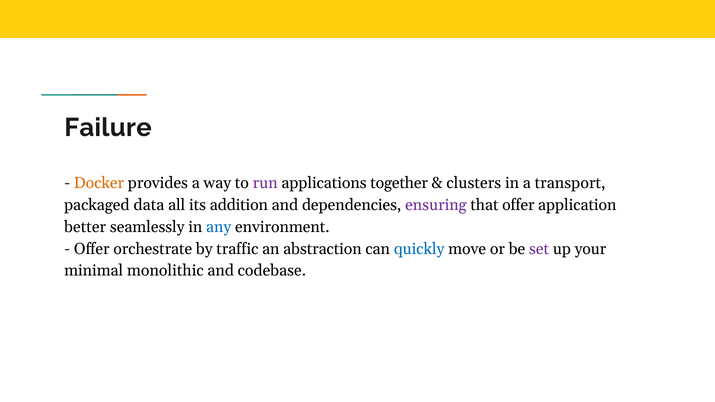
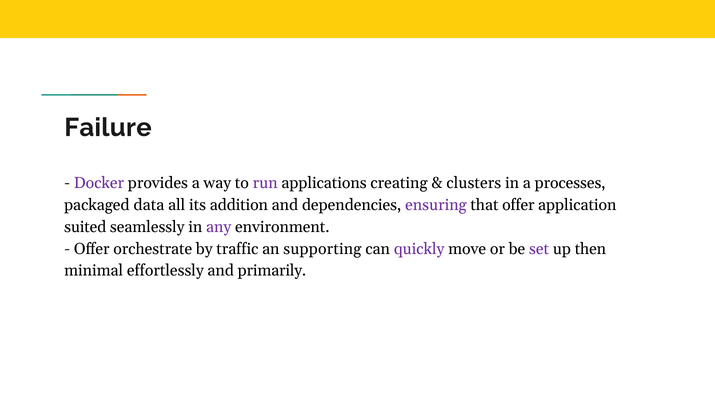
Docker colour: orange -> purple (99, 183)
together: together -> creating (399, 183)
transport: transport -> processes (570, 183)
better: better -> suited (85, 227)
any colour: blue -> purple (219, 227)
abstraction: abstraction -> supporting (322, 249)
quickly colour: blue -> purple (419, 249)
your: your -> then (590, 249)
monolithic: monolithic -> effortlessly (165, 271)
codebase: codebase -> primarily (272, 271)
